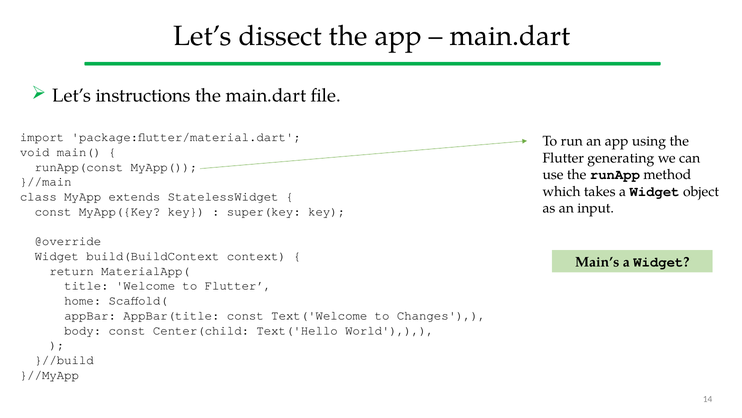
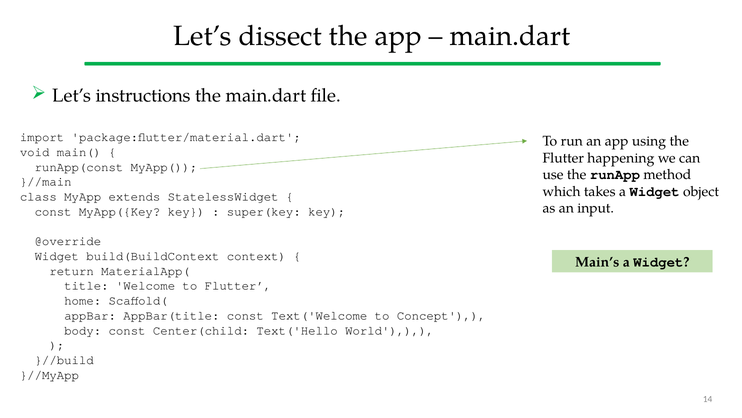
generating: generating -> happening (621, 158)
Changes: Changes -> Concept (441, 315)
